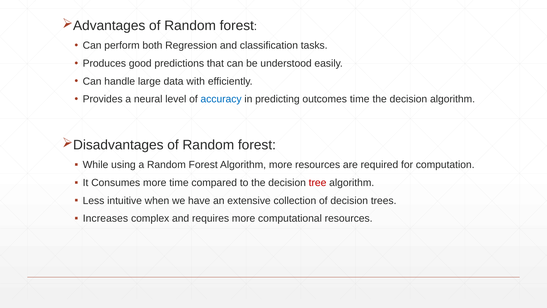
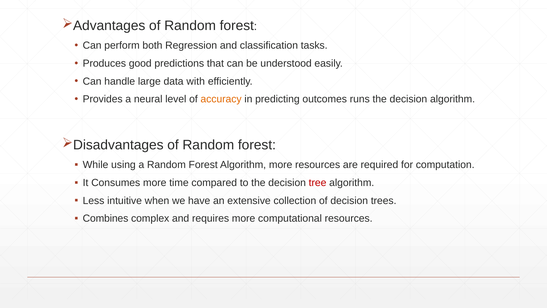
accuracy colour: blue -> orange (221, 99)
outcomes time: time -> runs (360, 99)
Increases: Increases -> Combines (106, 218)
